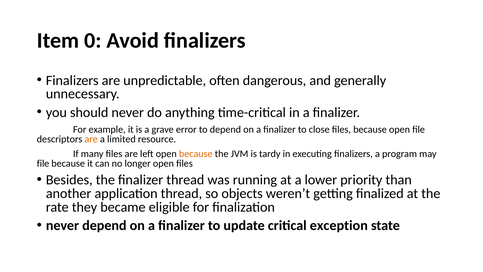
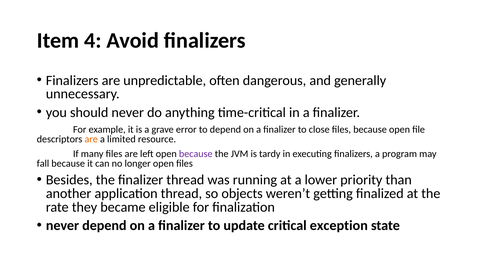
0: 0 -> 4 (93, 41)
because colour: orange -> purple (196, 154)
file: file -> fall (43, 163)
